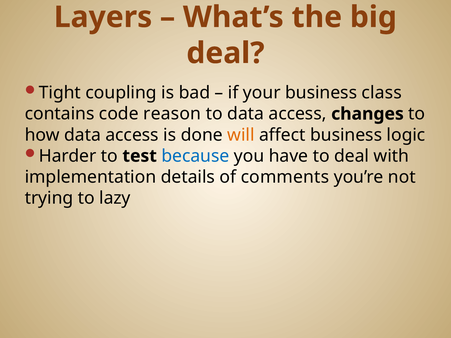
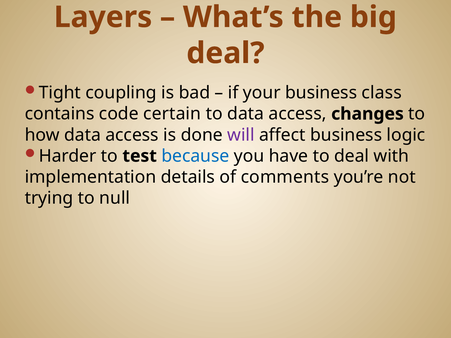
reason: reason -> certain (172, 114)
will colour: orange -> purple (241, 135)
lazy: lazy -> null (115, 198)
